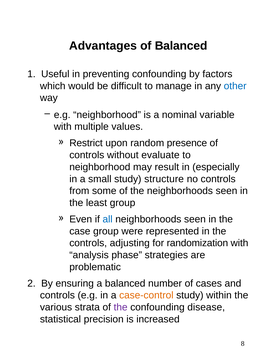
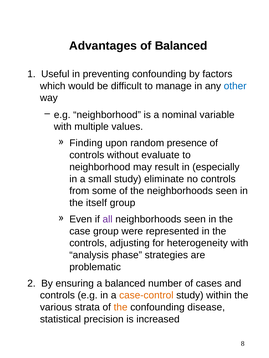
Restrict: Restrict -> Finding (86, 143)
structure: structure -> eliminate (164, 179)
least: least -> itself (96, 203)
all colour: blue -> purple (108, 220)
randomization: randomization -> heterogeneity (197, 244)
the colour: purple -> orange (121, 308)
